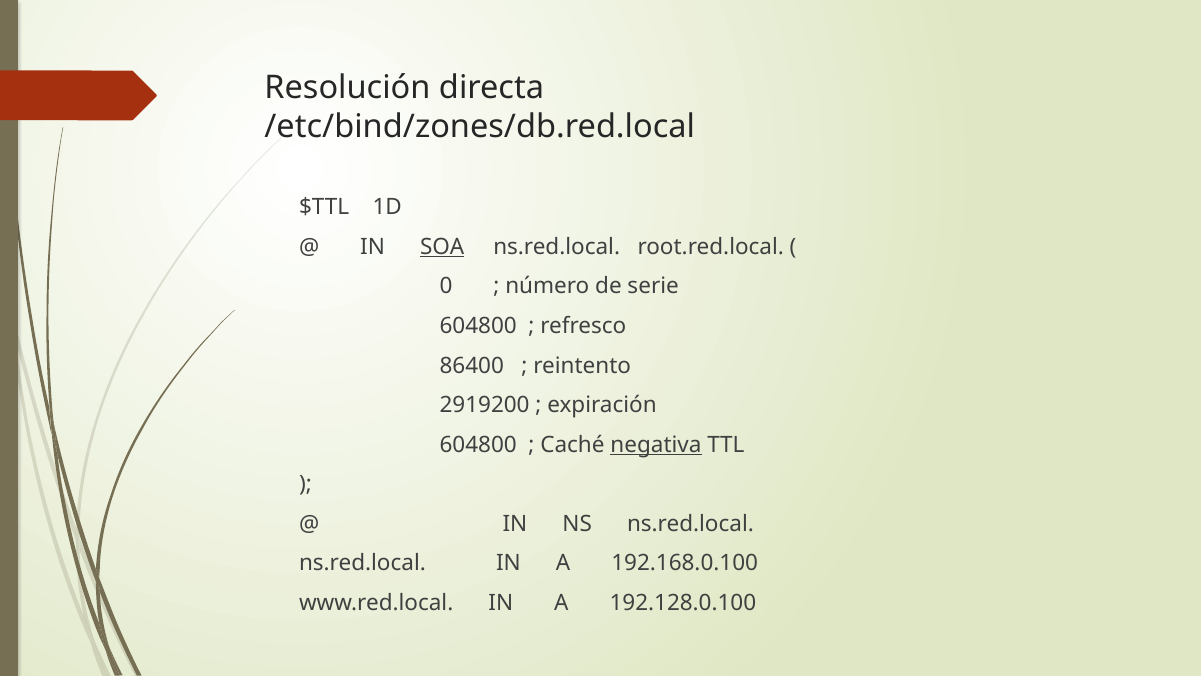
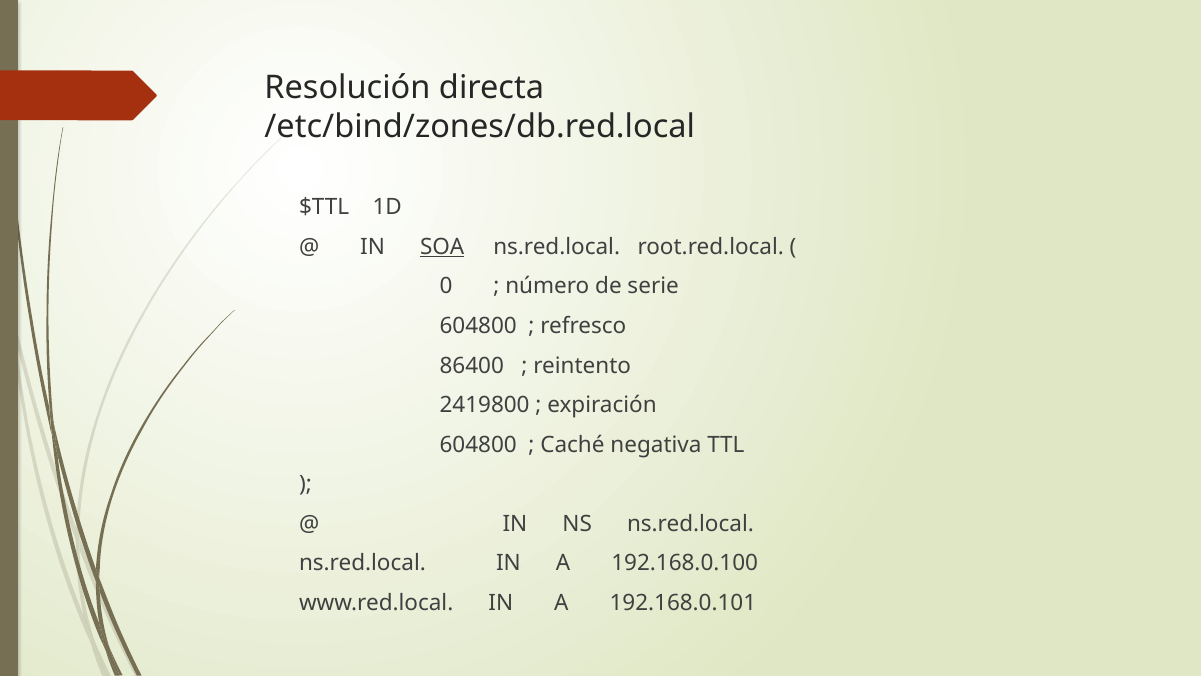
2919200: 2919200 -> 2419800 (485, 405)
negativa underline: present -> none (656, 444)
192.128.0.100: 192.128.0.100 -> 192.168.0.101 (683, 603)
